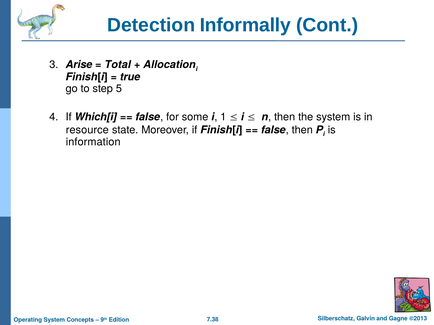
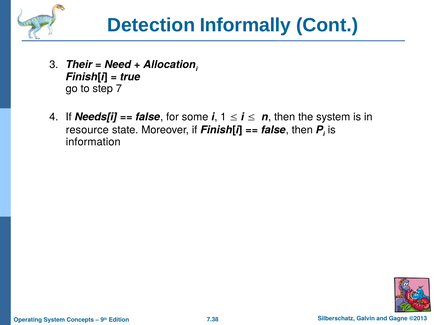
Arise: Arise -> Their (79, 65)
Total: Total -> Need (118, 65)
5: 5 -> 7 (119, 89)
Which[i: Which[i -> Needs[i (96, 117)
